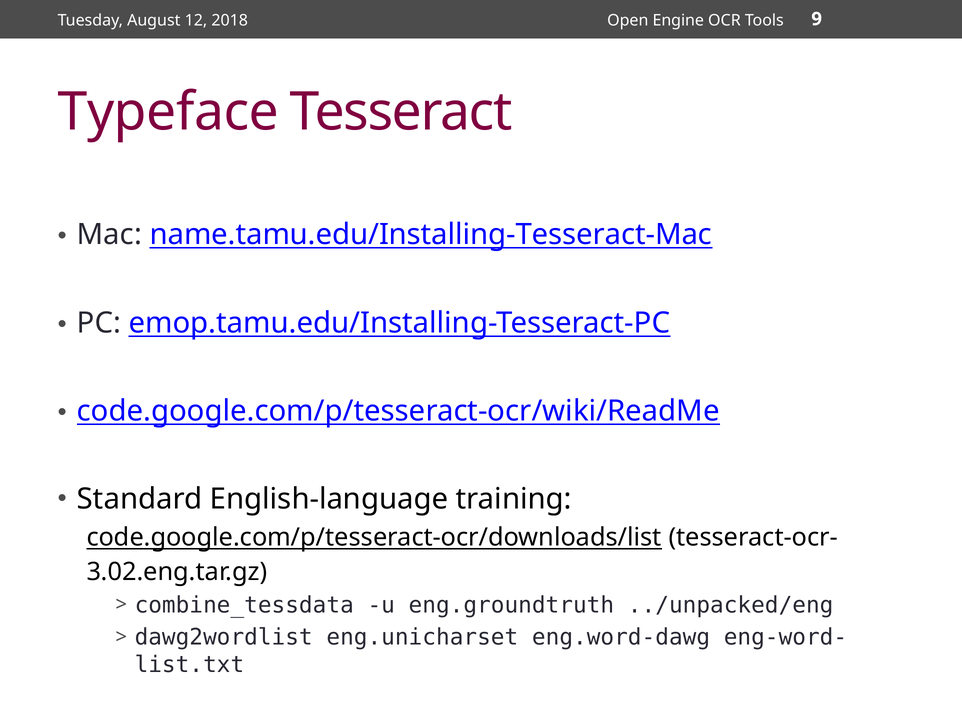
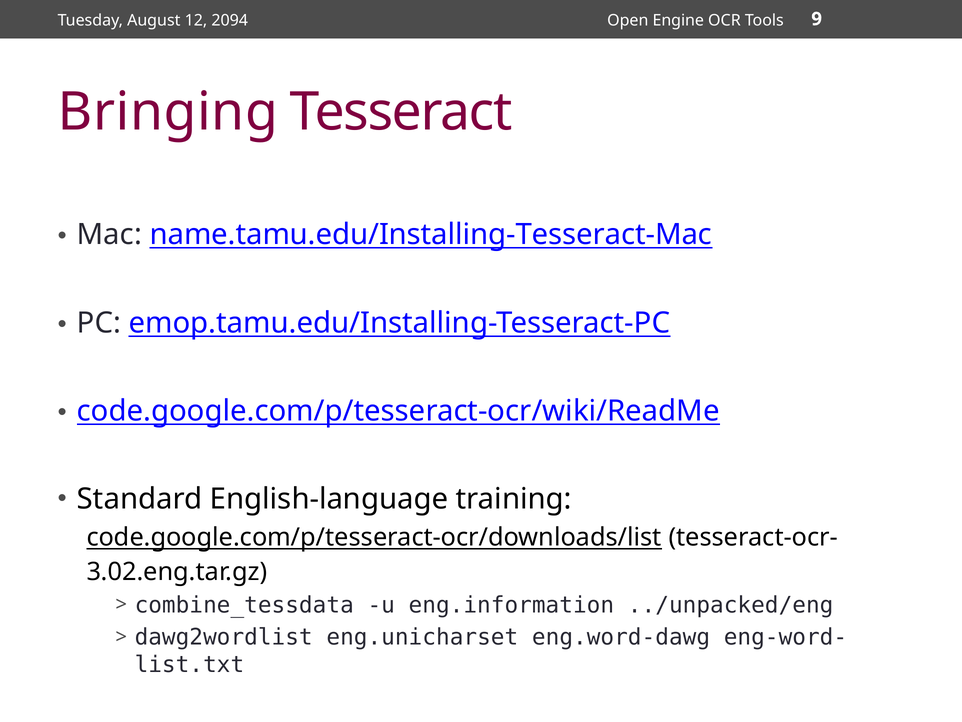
2018: 2018 -> 2094 (230, 20)
Typeface: Typeface -> Bringing (168, 112)
eng.groundtruth: eng.groundtruth -> eng.information (511, 605)
